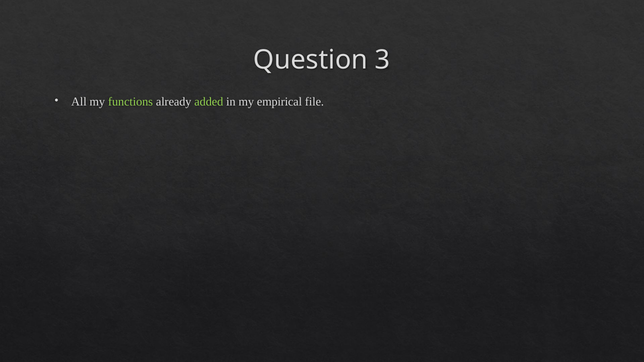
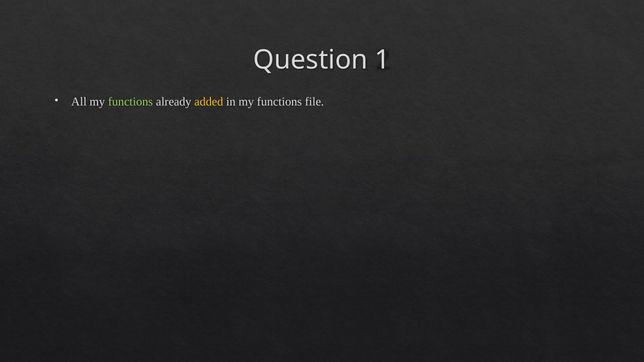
3: 3 -> 1 (383, 60)
added colour: light green -> yellow (209, 102)
in my empirical: empirical -> functions (279, 102)
